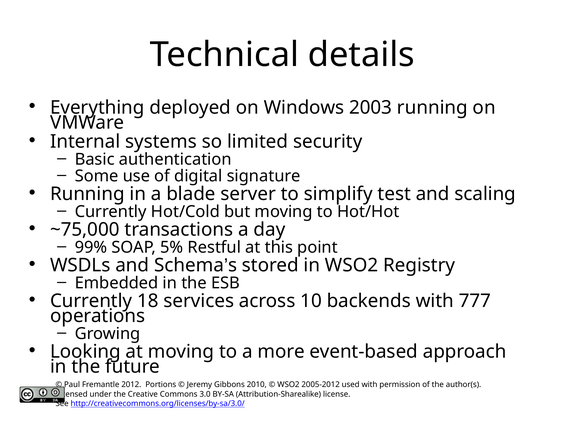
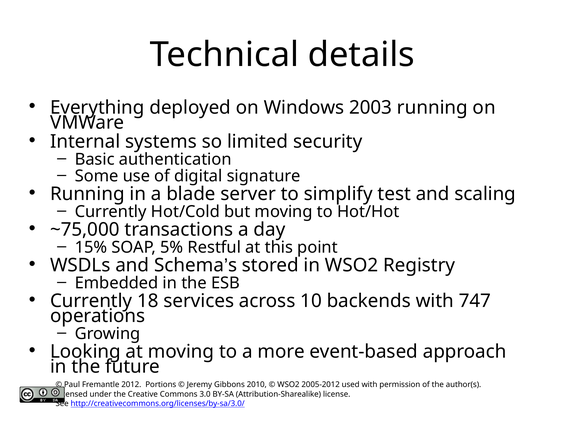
99%: 99% -> 15% (91, 247)
777: 777 -> 747 (475, 301)
